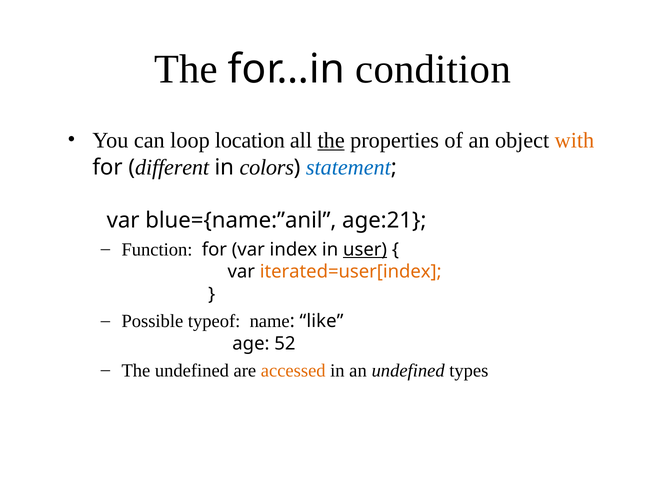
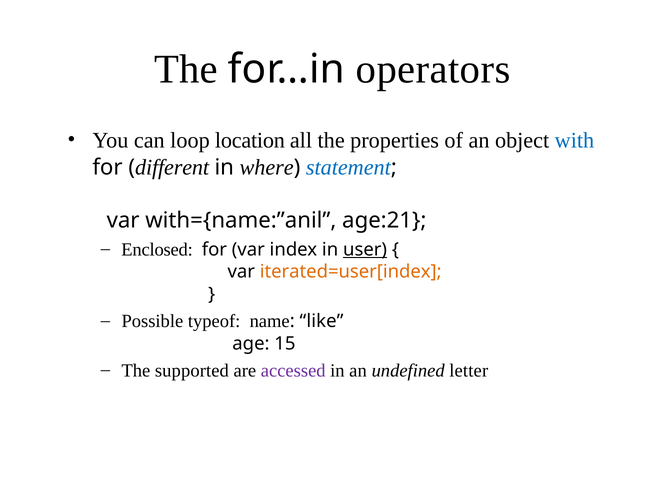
condition: condition -> operators (433, 69)
the underline: present -> none (331, 140)
with colour: orange -> blue (574, 140)
colors: colors -> where (267, 167)
blue={name:”anil: blue={name:”anil -> with={name:”anil (241, 220)
Function: Function -> Enclosed (157, 249)
52: 52 -> 15 (285, 343)
The undefined: undefined -> supported (192, 370)
accessed colour: orange -> purple (293, 370)
types: types -> letter (469, 370)
